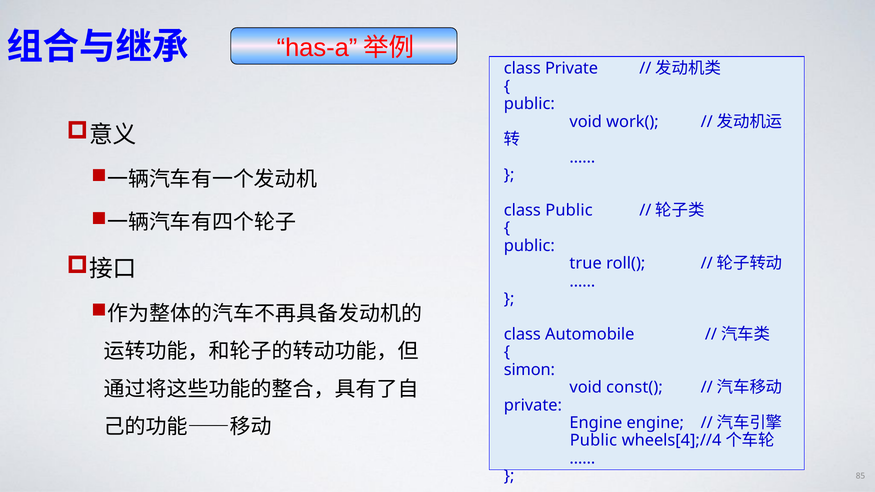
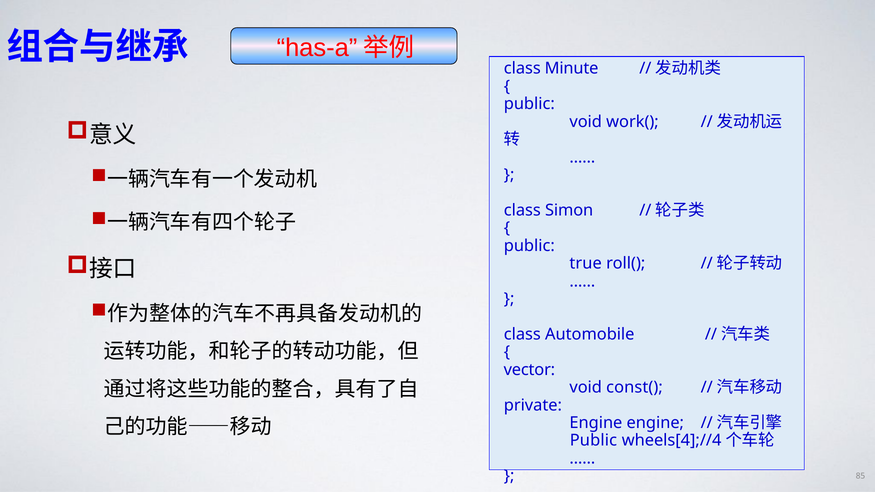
class Private: Private -> Minute (572, 69)
class Public: Public -> Simon (569, 210)
simon: simon -> vector (529, 370)
